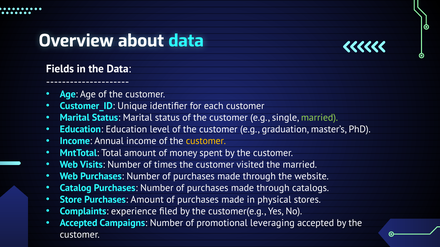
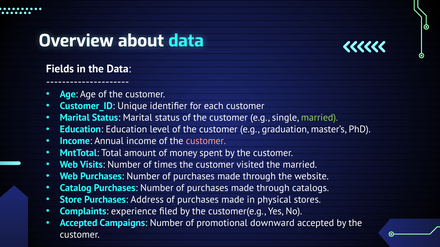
customer colour: yellow -> pink (206, 141)
Purchases Amount: Amount -> Address (147, 200)
leveraging: leveraging -> downward (272, 223)
